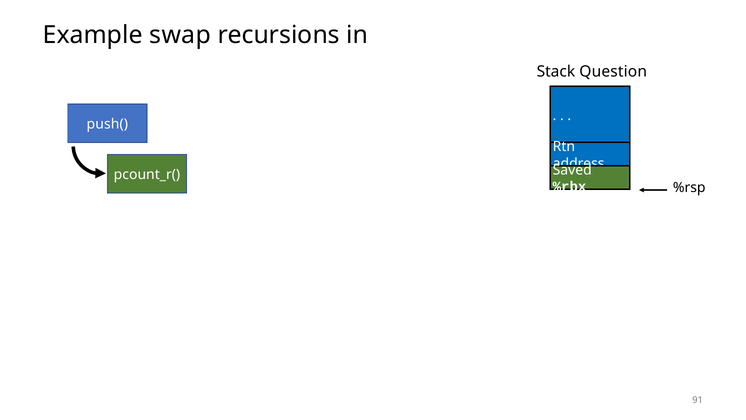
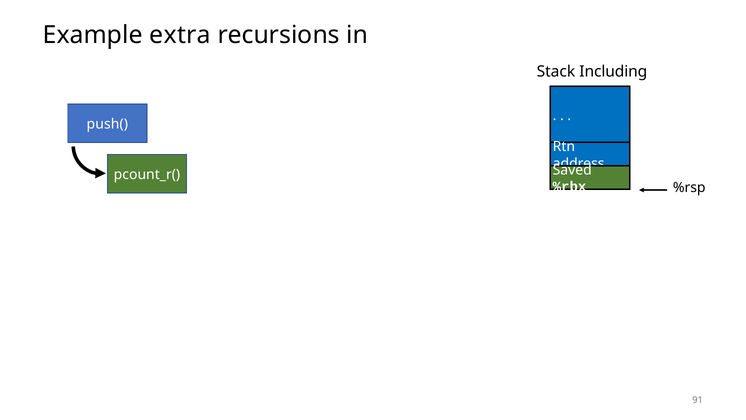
swap: swap -> extra (180, 35)
Question: Question -> Including (613, 72)
